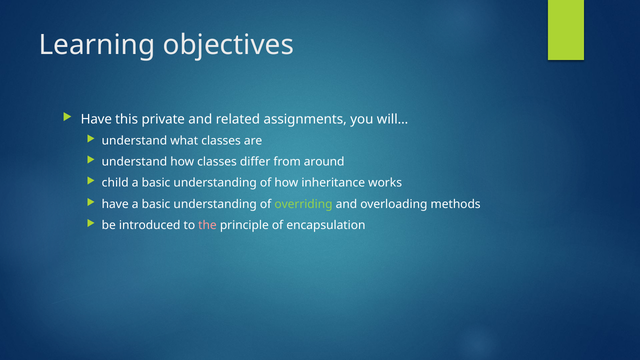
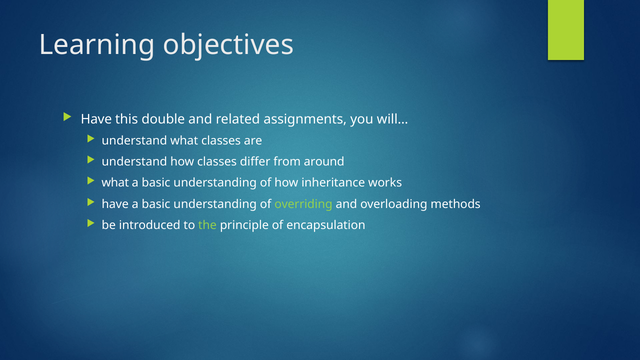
private: private -> double (163, 119)
child: child -> what (115, 183)
the colour: pink -> light green (207, 225)
